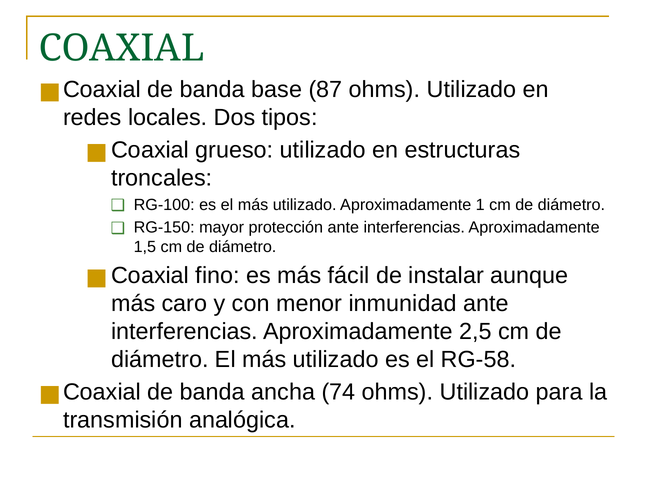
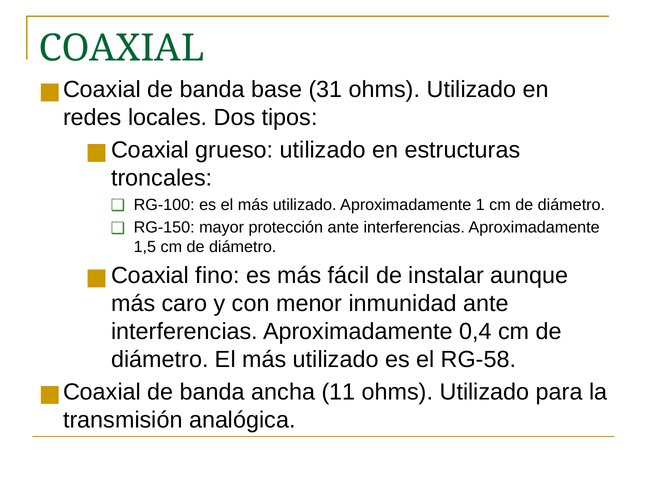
87: 87 -> 31 (325, 90)
2,5: 2,5 -> 0,4 (475, 332)
74: 74 -> 11 (338, 392)
